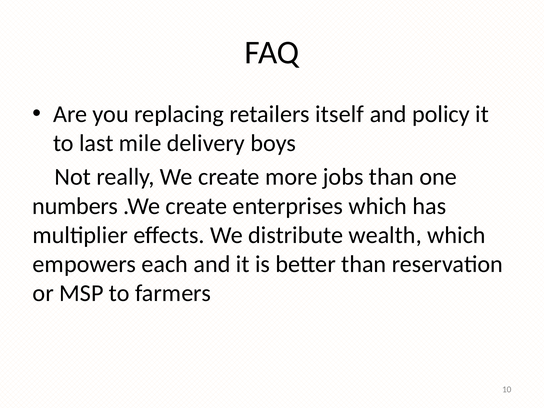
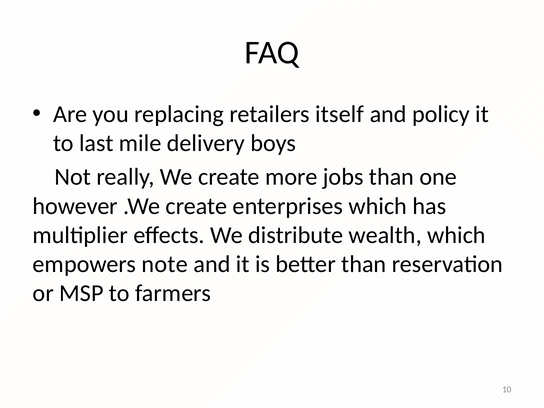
numbers: numbers -> however (75, 206)
each: each -> note (165, 264)
